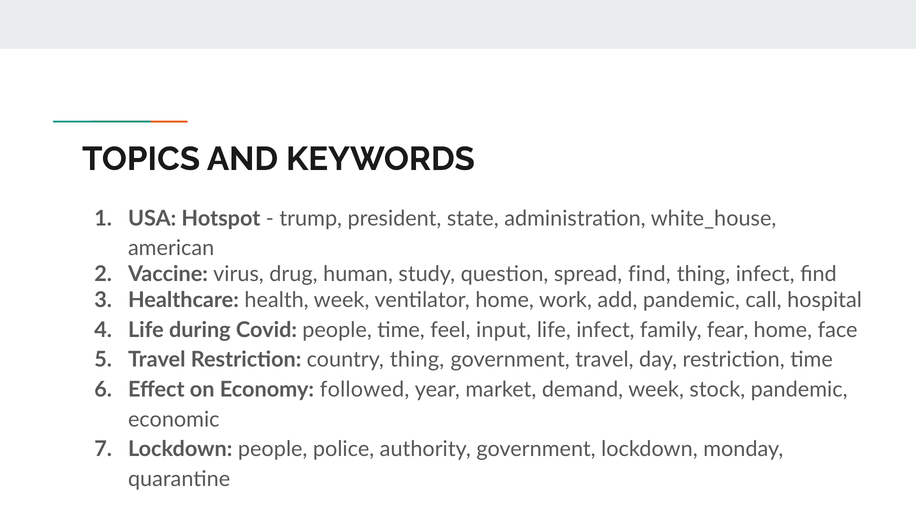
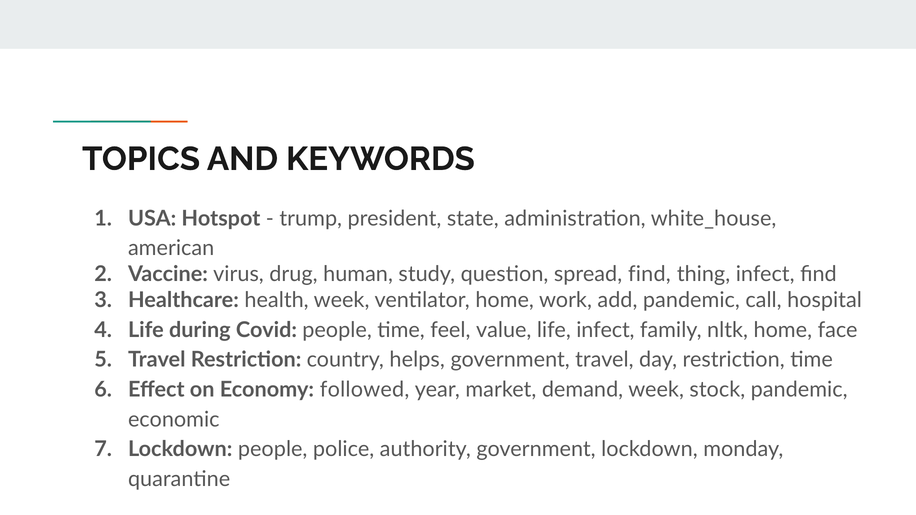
input: input -> value (504, 330)
fear: fear -> nltk (728, 330)
country thing: thing -> helps (417, 360)
